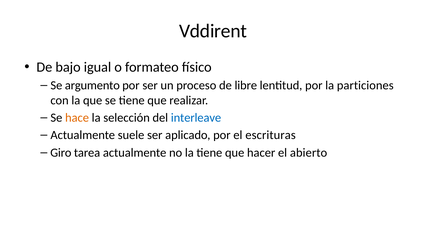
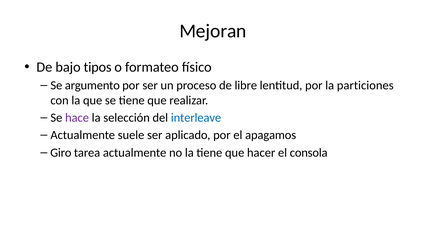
Vddirent: Vddirent -> Mejoran (213, 31)
igual: igual -> tipos (98, 67)
hace colour: orange -> purple (77, 118)
escrituras: escrituras -> apagamos (271, 135)
abierto: abierto -> consola (309, 152)
